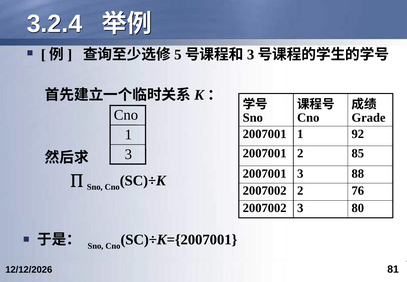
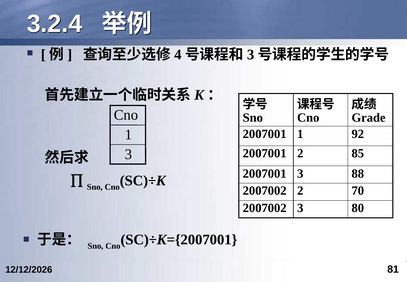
5: 5 -> 4 (178, 55)
76: 76 -> 70 (358, 191)
